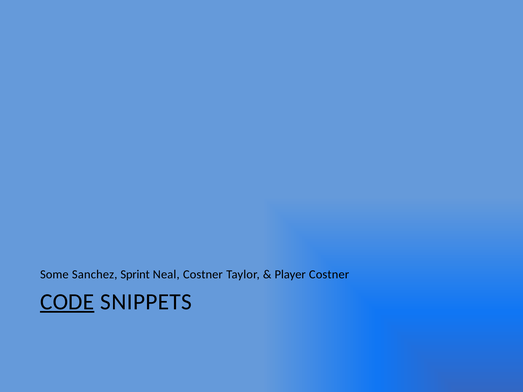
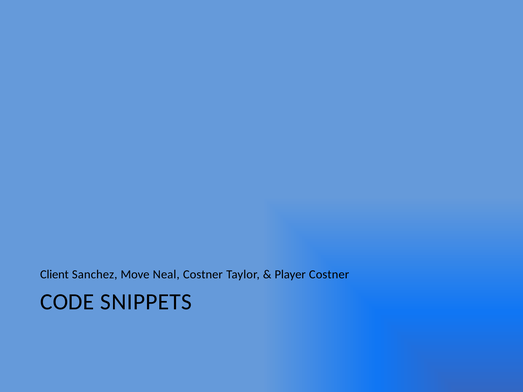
Some: Some -> Client (54, 275)
Sprint: Sprint -> Move (135, 275)
CODE underline: present -> none (67, 302)
